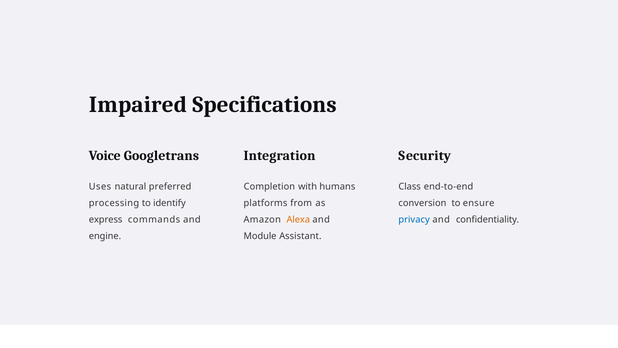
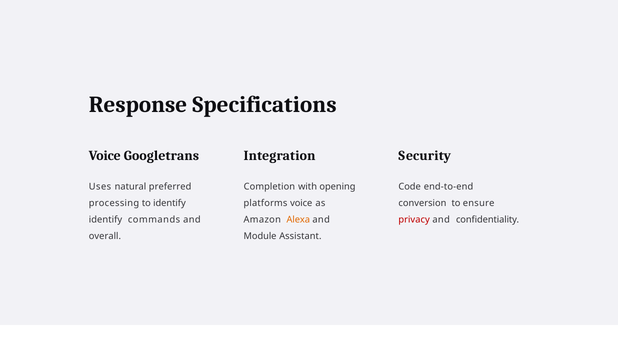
Impaired: Impaired -> Response (138, 105)
humans: humans -> opening (337, 186)
Class: Class -> Code (410, 186)
platforms from: from -> voice (301, 203)
express: express -> identify (106, 219)
privacy colour: blue -> red (414, 219)
engine: engine -> overall (105, 236)
